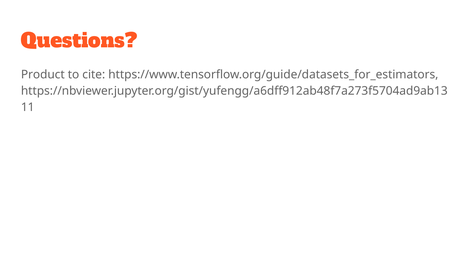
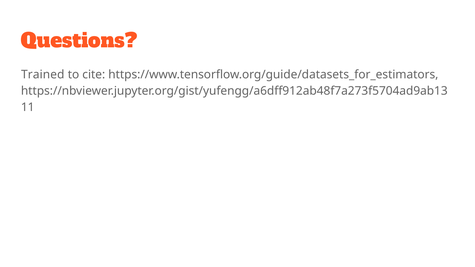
Product: Product -> Trained (43, 75)
